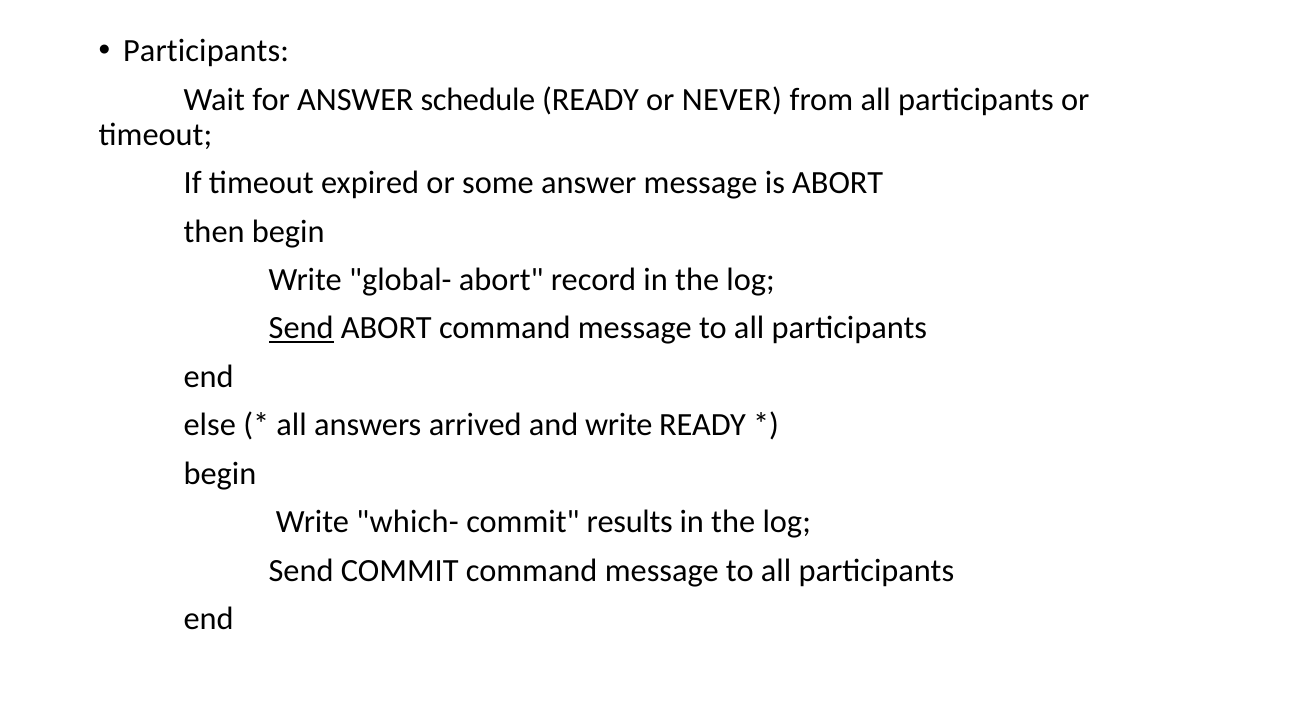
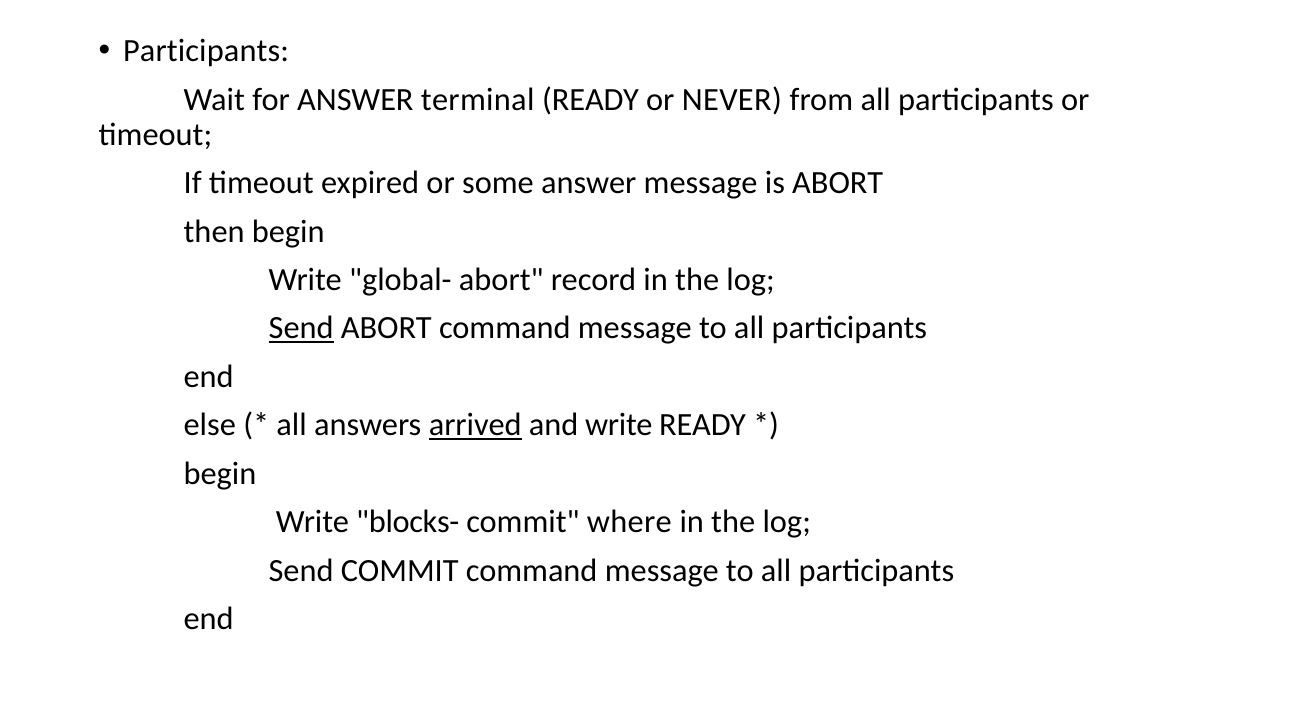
schedule: schedule -> terminal (478, 100)
arrived underline: none -> present (475, 425)
which-: which- -> blocks- (408, 522)
results: results -> where (629, 522)
